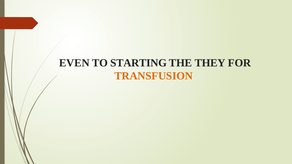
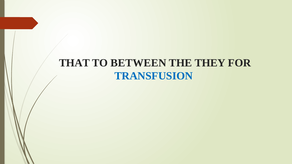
EVEN: EVEN -> THAT (74, 63)
STARTING: STARTING -> BETWEEN (138, 63)
TRANSFUSION colour: orange -> blue (154, 76)
